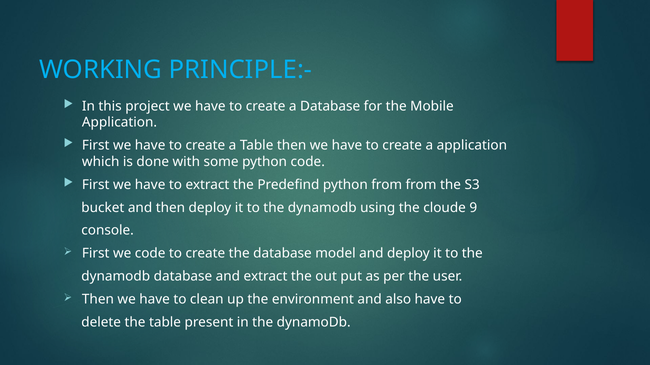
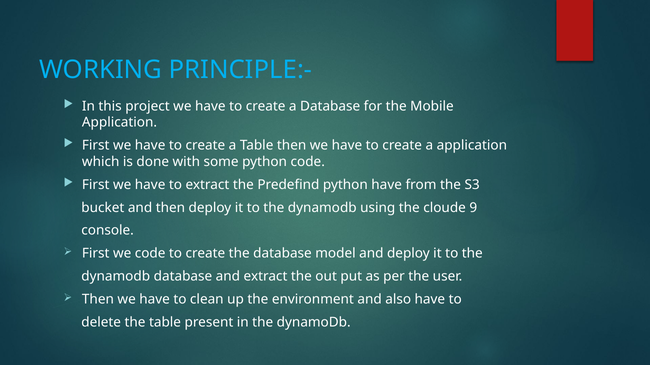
python from: from -> have (387, 185)
